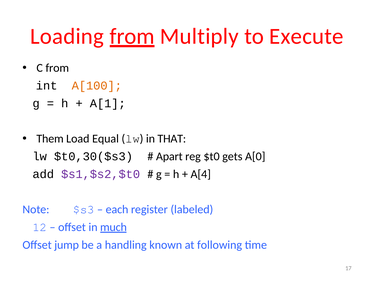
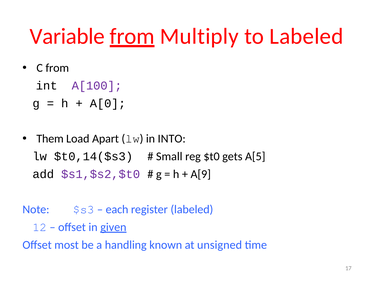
Loading: Loading -> Variable (67, 36)
to Execute: Execute -> Labeled (306, 36)
A[100 colour: orange -> purple (97, 86)
A[1: A[1 -> A[0 (108, 103)
Equal: Equal -> Apart (106, 138)
THAT: THAT -> INTO (172, 138)
$t0,30($s3: $t0,30($s3 -> $t0,14($s3 (93, 156)
Apart: Apart -> Small (169, 156)
A[0: A[0 -> A[5 (255, 156)
A[4: A[4 -> A[9 (201, 174)
much: much -> given (113, 227)
jump: jump -> most (67, 244)
following: following -> unsigned (220, 244)
